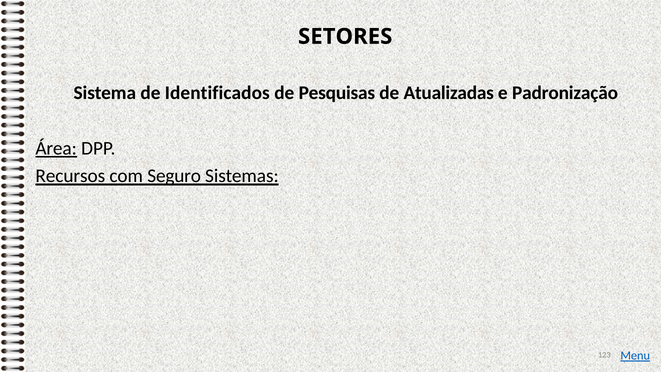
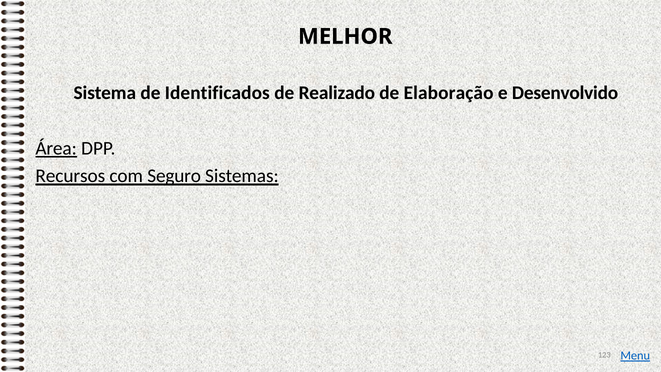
SETORES: SETORES -> MELHOR (345, 36)
Pesquisas: Pesquisas -> Realizado (337, 93)
Atualizadas: Atualizadas -> Elaboração (449, 93)
Padronização: Padronização -> Desenvolvido (565, 93)
